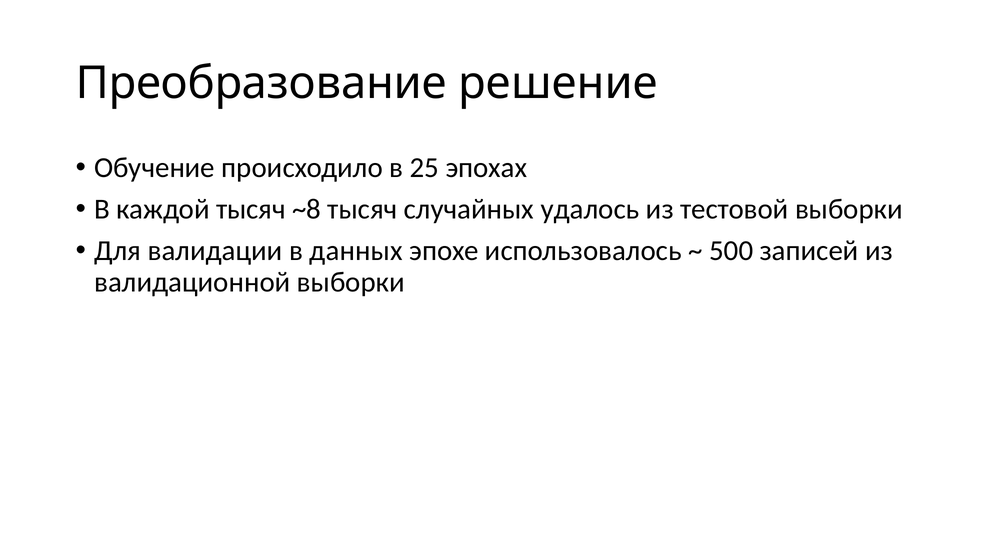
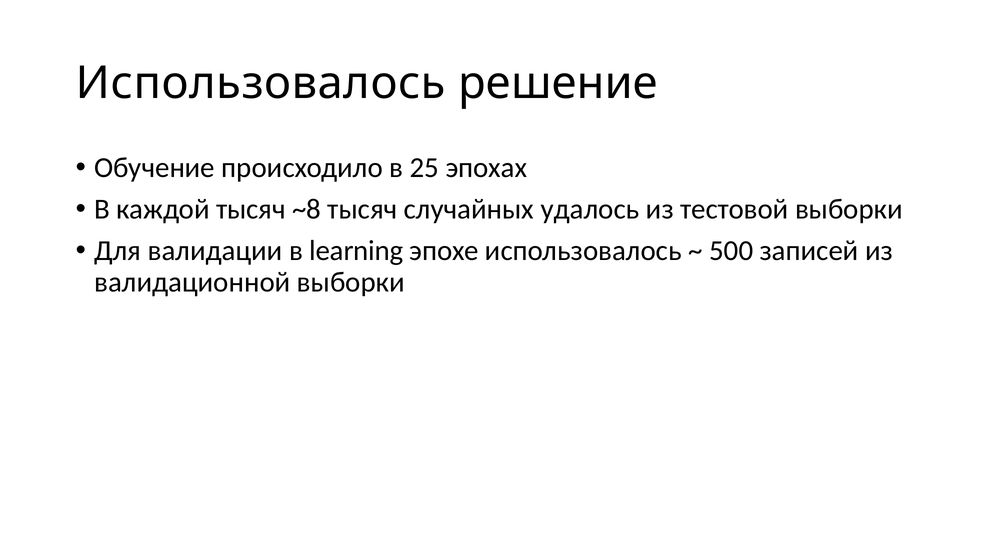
Преобразование: Преобразование -> Использовалось (261, 83)
данных: данных -> learning (356, 251)
